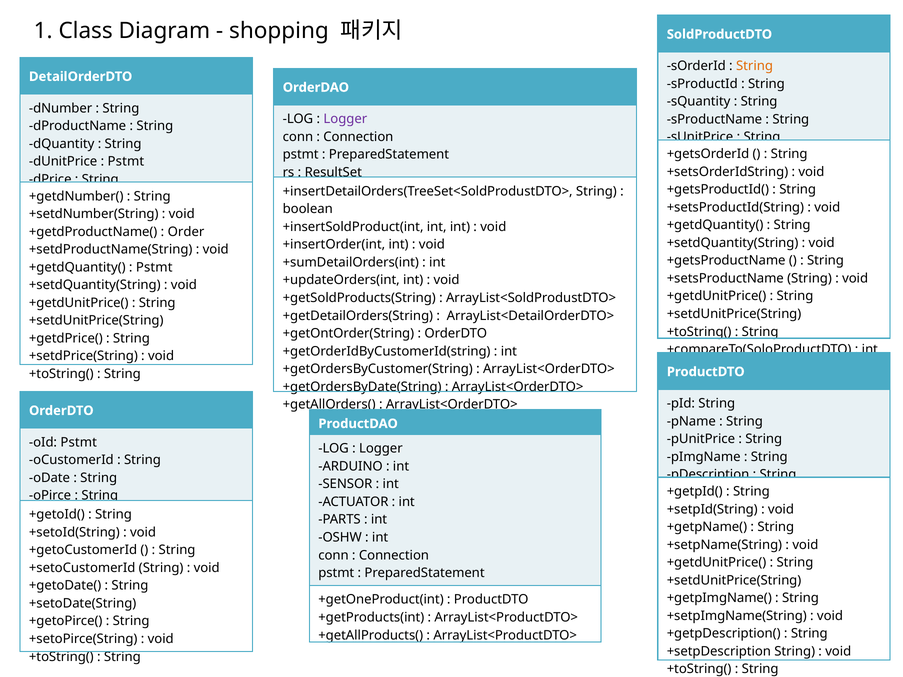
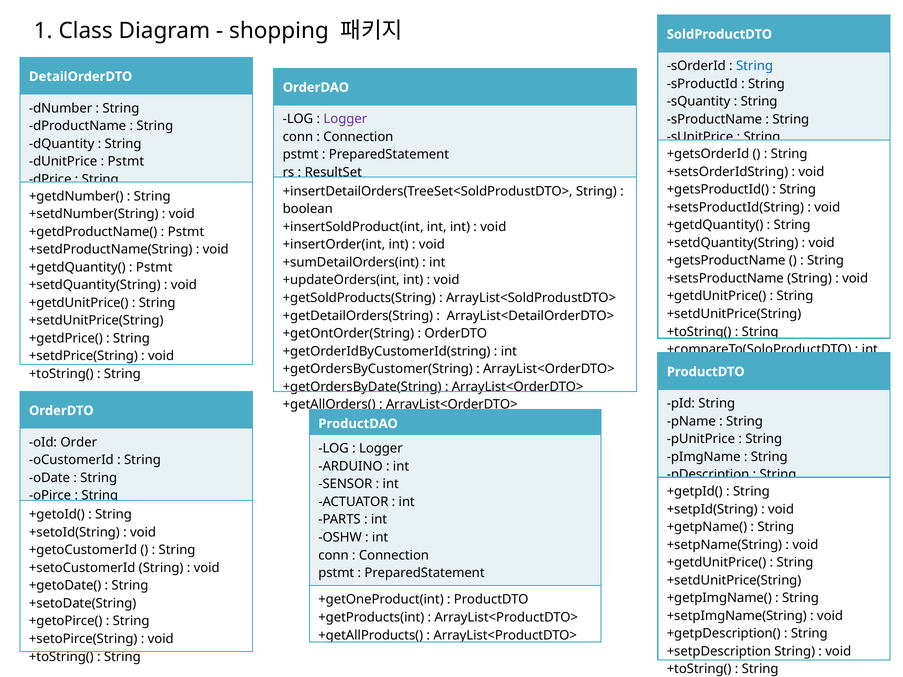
String colour: orange -> blue (755, 66)
Order: Order -> Pstmt (186, 232)
oId Pstmt: Pstmt -> Order (79, 443)
